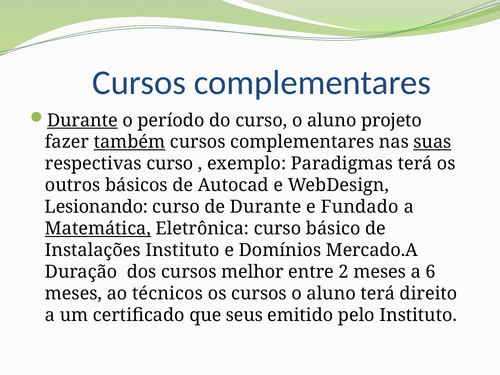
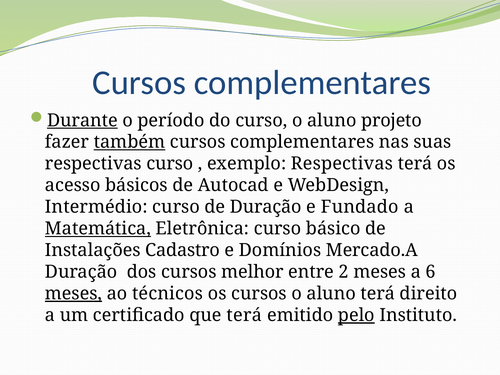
suas underline: present -> none (432, 142)
exemplo Paradigmas: Paradigmas -> Respectivas (342, 164)
outros: outros -> acesso (73, 185)
Lesionando: Lesionando -> Intermédio (96, 207)
de Durante: Durante -> Duração (266, 207)
Instalações Instituto: Instituto -> Cadastro (183, 250)
meses underline: none -> present (73, 294)
que seus: seus -> terá (244, 315)
pelo underline: none -> present (356, 315)
